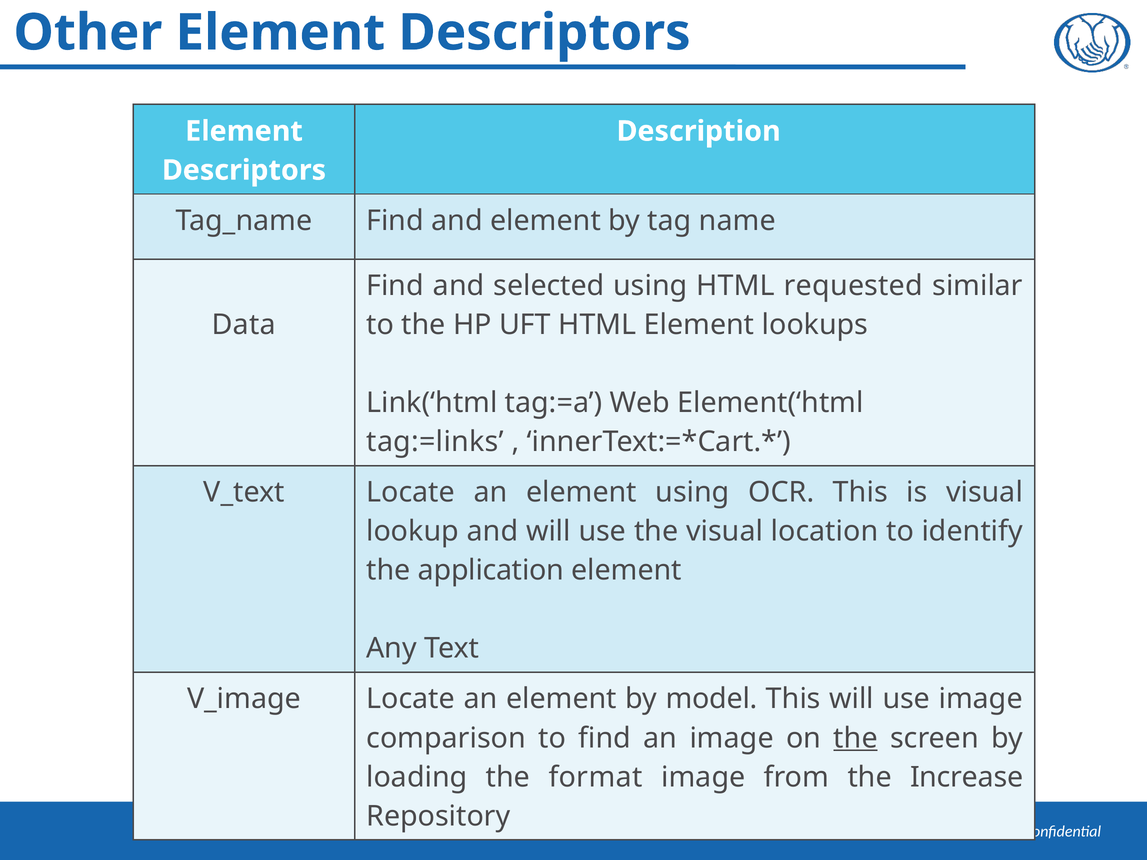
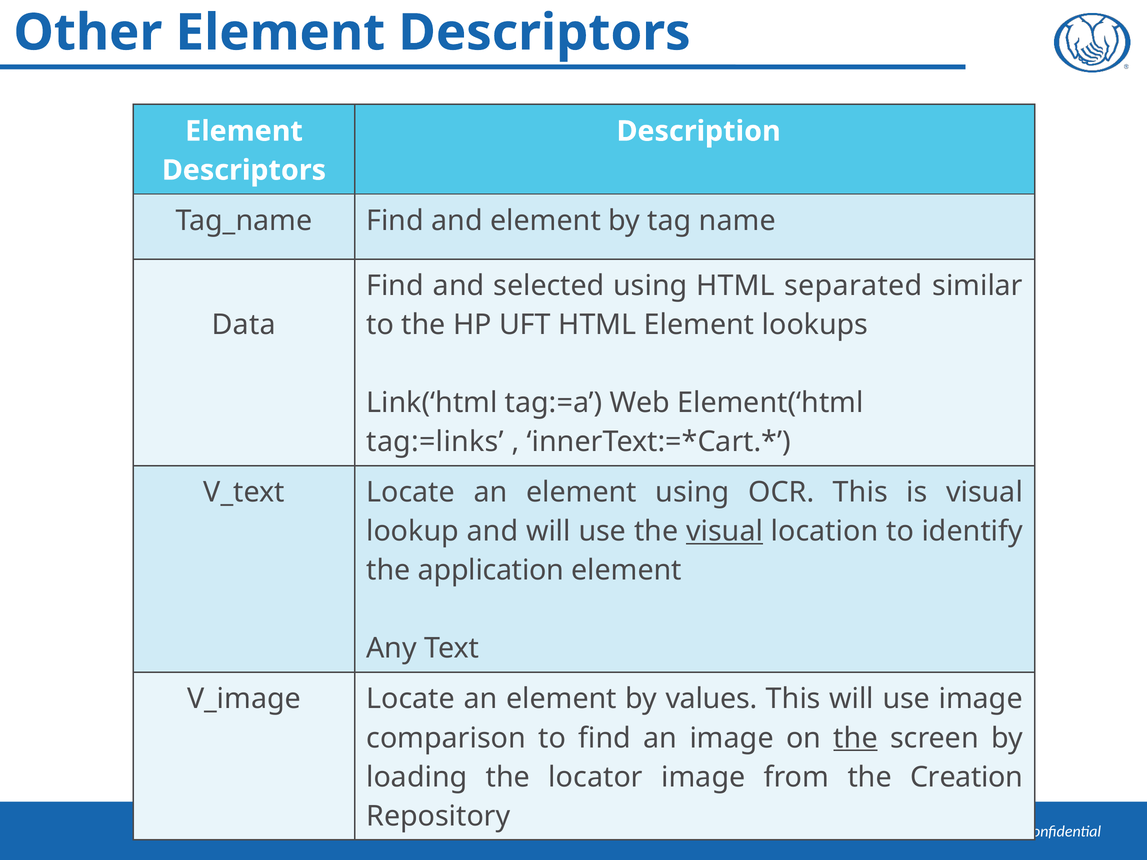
requested: requested -> separated (853, 286)
visual underline: none -> present (725, 532)
model: model -> values (712, 699)
format: format -> locator (596, 777)
Increase: Increase -> Creation (967, 777)
